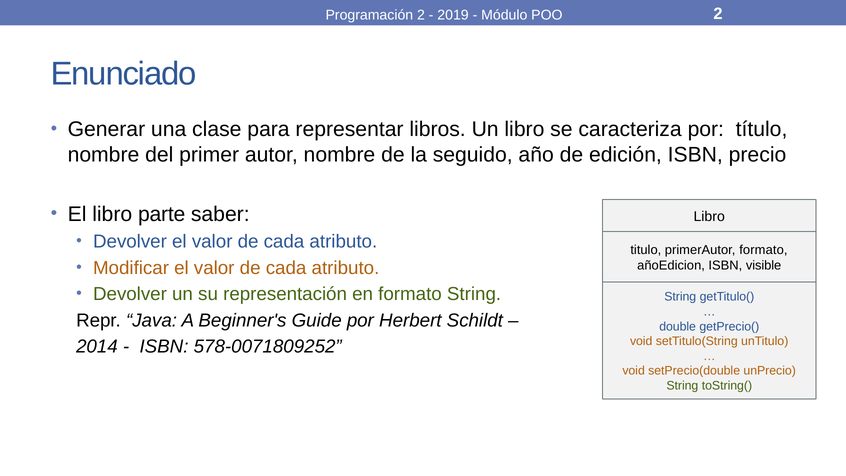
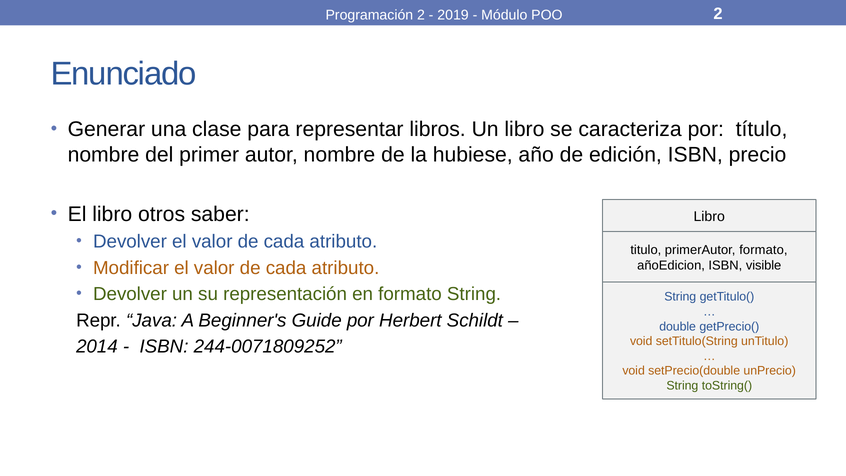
seguido: seguido -> hubiese (473, 155)
parte: parte -> otros (162, 214)
578-0071809252: 578-0071809252 -> 244-0071809252 (268, 347)
